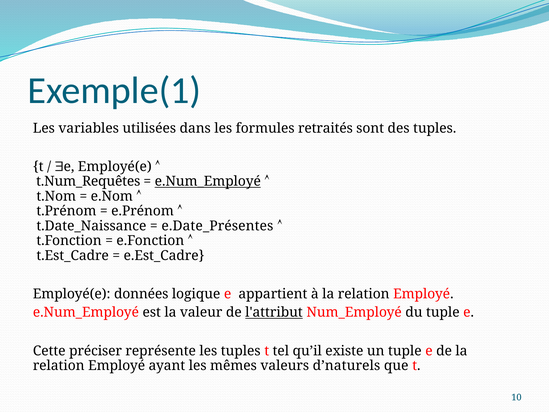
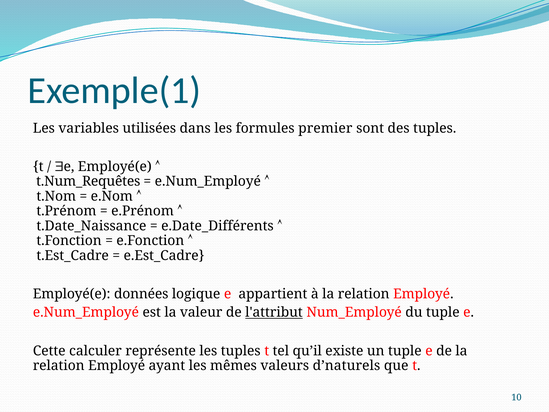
retraités: retraités -> premier (325, 128)
e.Num_Employé underline: present -> none (208, 181)
e.Date_Présentes: e.Date_Présentes -> e.Date_Différents (217, 226)
préciser: préciser -> calculer (95, 351)
